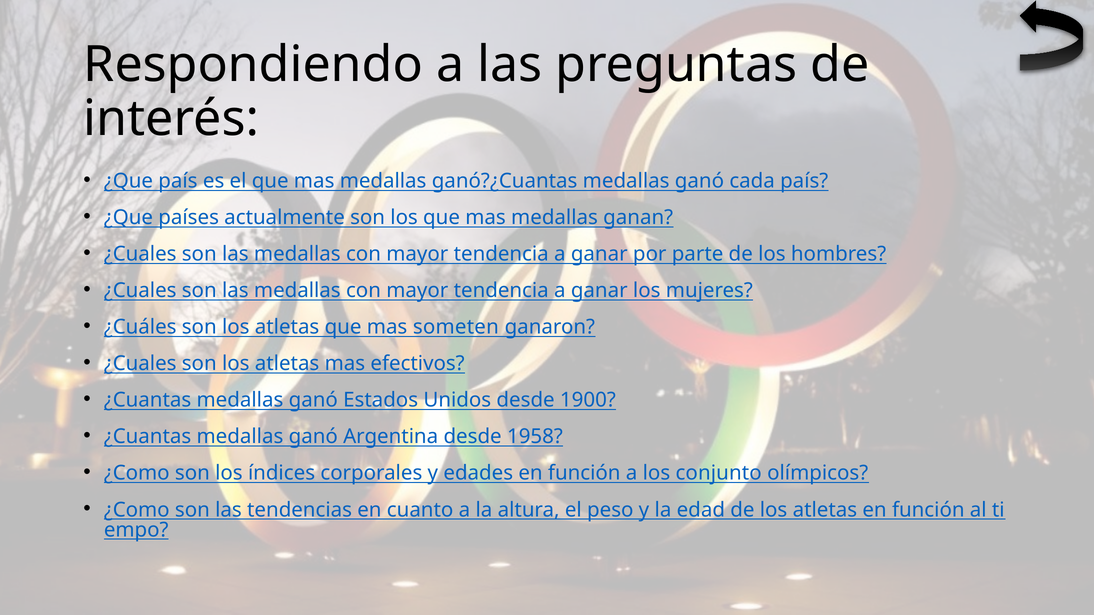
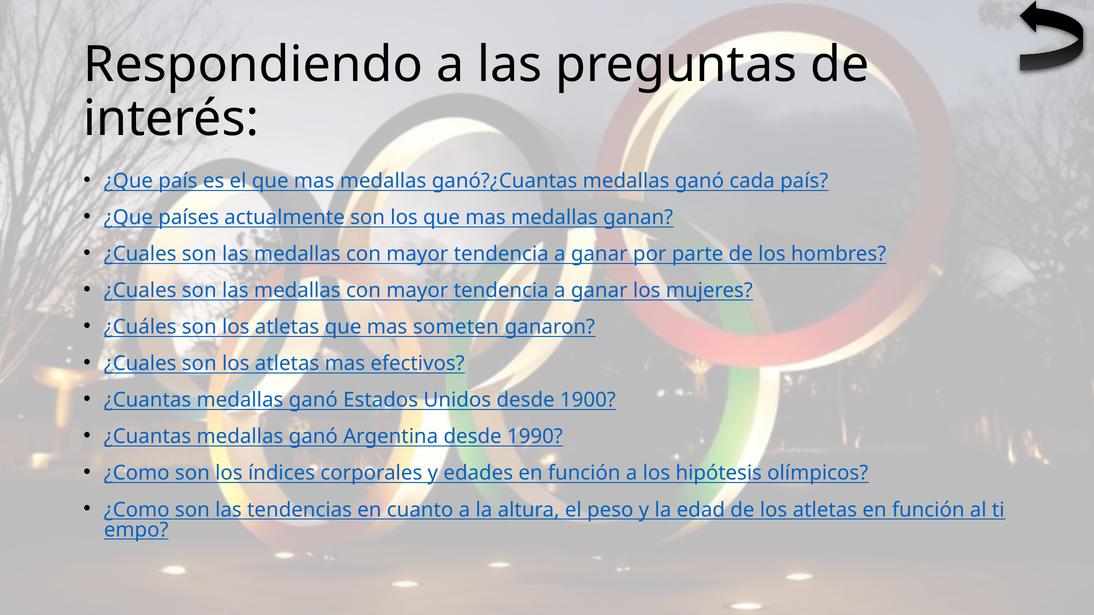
1958: 1958 -> 1990 (535, 437)
conjunto: conjunto -> hipótesis (719, 474)
